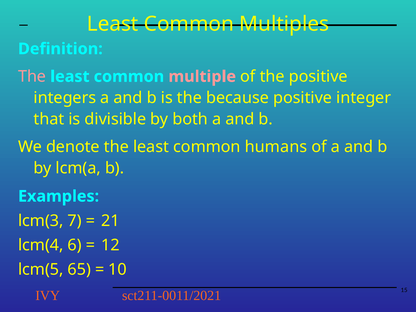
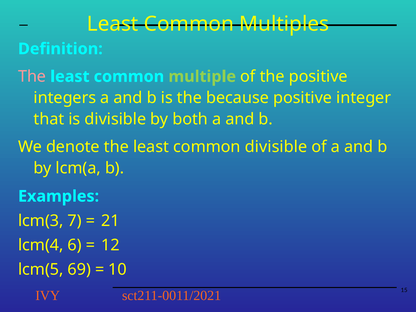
multiple colour: pink -> light green (202, 77)
common humans: humans -> divisible (276, 147)
65: 65 -> 69 (79, 269)
